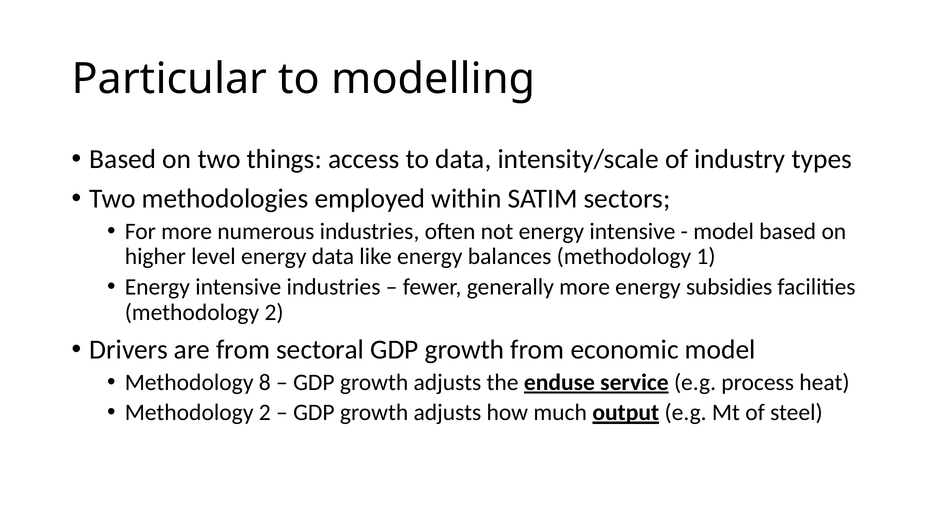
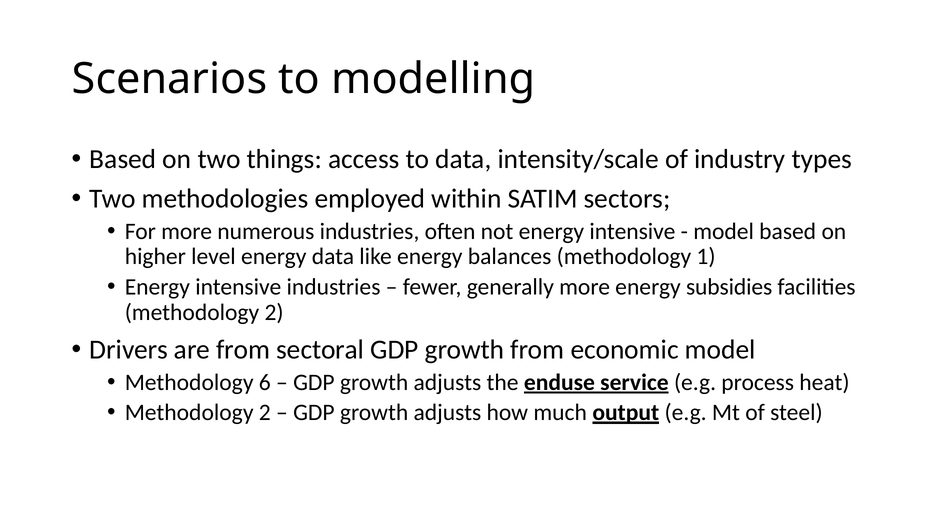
Particular: Particular -> Scenarios (170, 79)
8: 8 -> 6 (265, 382)
